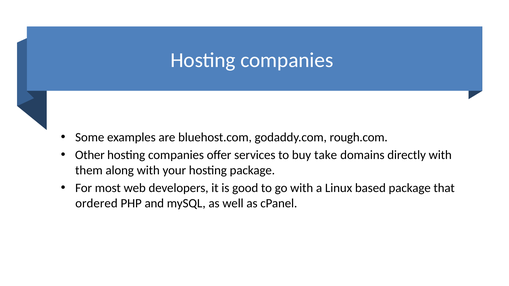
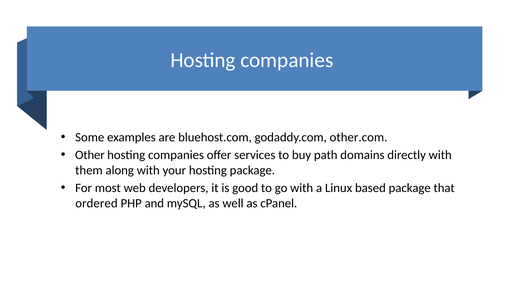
rough.com: rough.com -> other.com (359, 137)
take: take -> path (326, 155)
